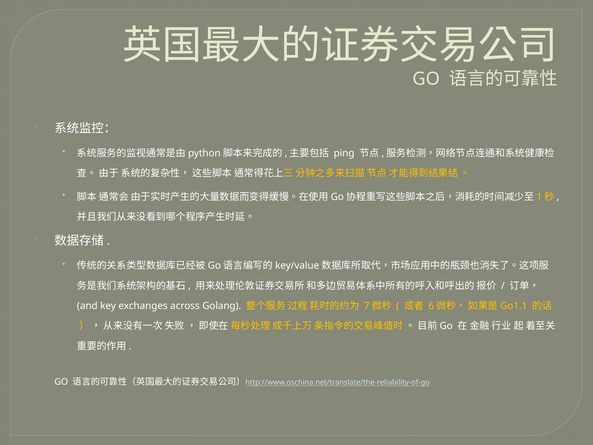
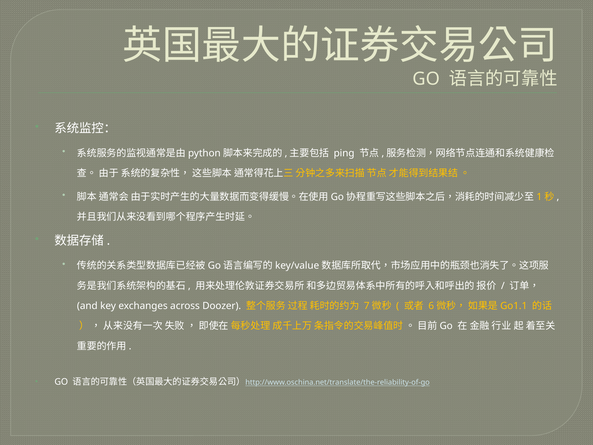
Golang: Golang -> Doozer (222, 306)
